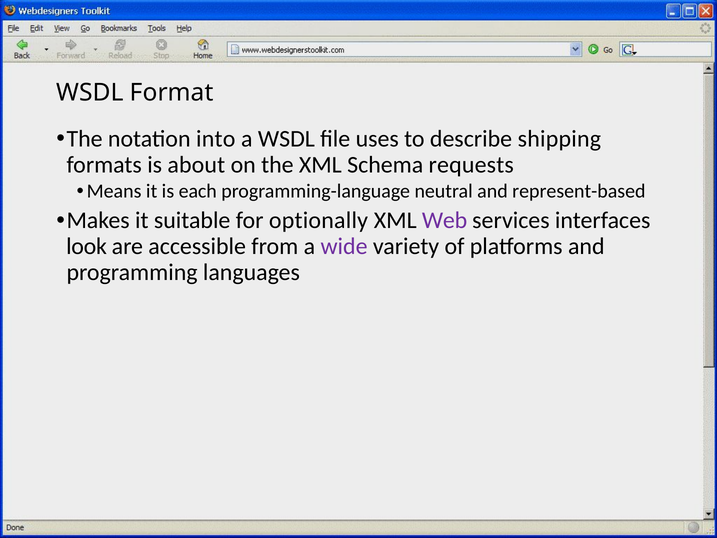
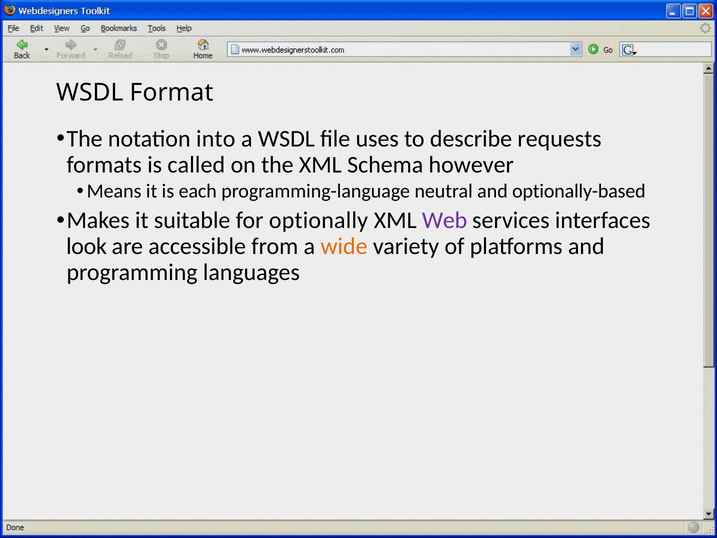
shipping: shipping -> requests (560, 139)
about: about -> called (196, 165)
requests: requests -> however (471, 165)
represent-based: represent-based -> optionally-based (579, 191)
wide colour: purple -> orange (344, 246)
